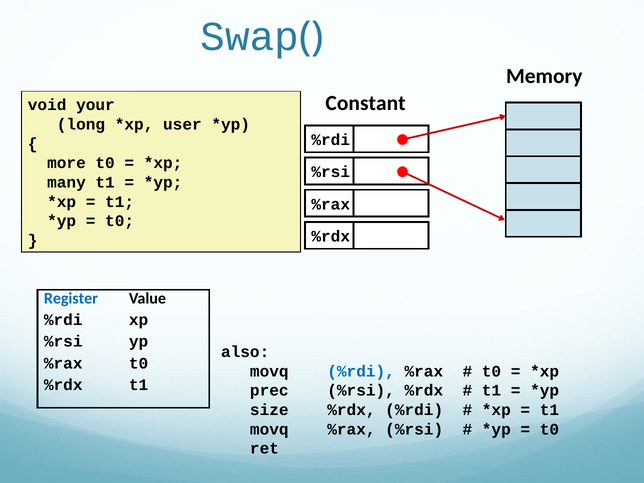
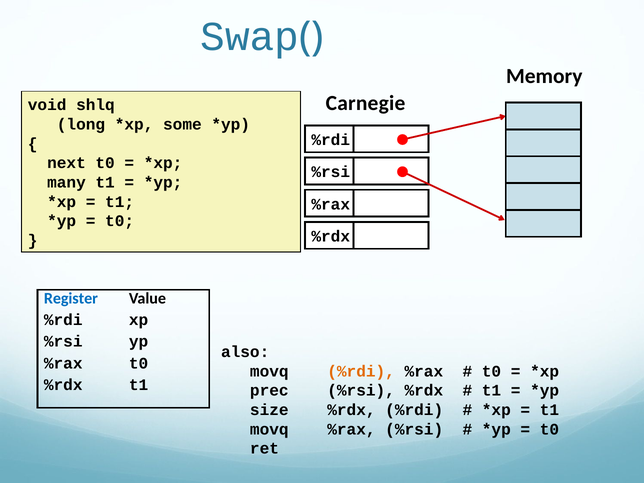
Constant: Constant -> Carnegie (365, 103)
your: your -> shlq (95, 105)
user: user -> some (182, 124)
more: more -> next (66, 163)
%rdi colour: blue -> orange (361, 371)
